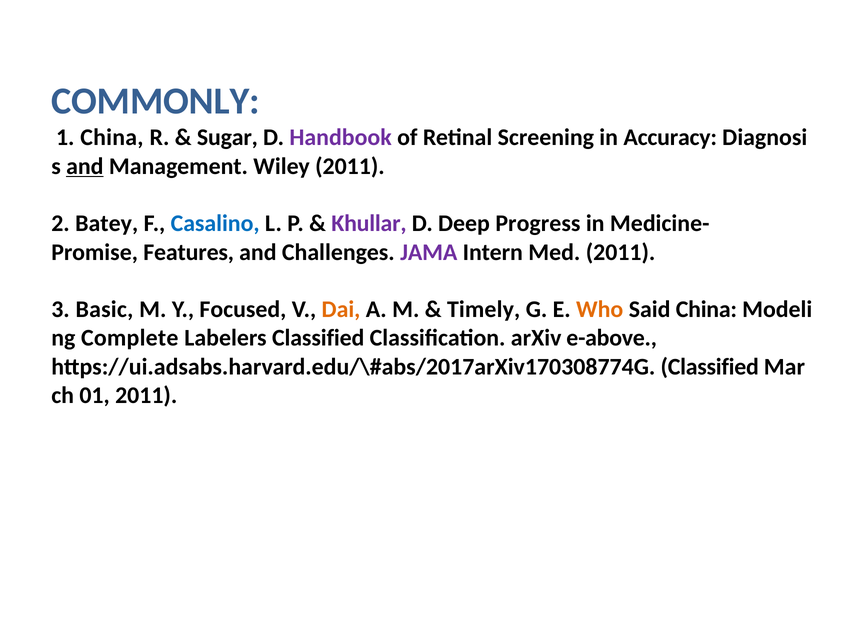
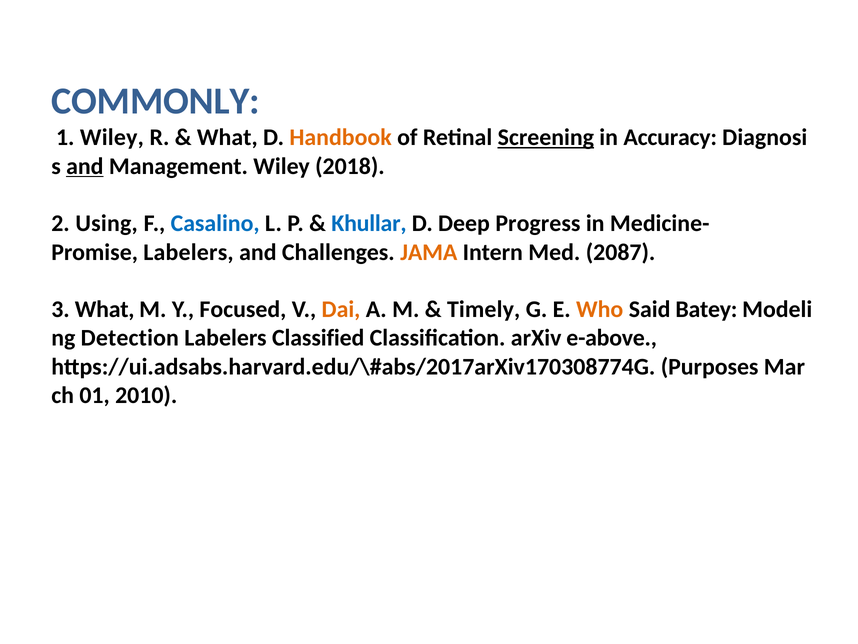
1 China: China -> Wiley (112, 137)
Sugar: Sugar -> What (227, 137)
Handbook colour: purple -> orange (341, 137)
Screening underline: none -> present (546, 137)
Wiley 2011: 2011 -> 2018 (350, 166)
Batey: Batey -> Using (107, 223)
Khullar colour: purple -> blue (369, 223)
Features: Features -> Labelers (188, 252)
JAMA colour: purple -> orange (429, 252)
Med 2011: 2011 -> 2087 (621, 252)
3 Basic: Basic -> What (105, 309)
Said China: China -> Batey (706, 309)
Complete: Complete -> Detection (130, 338)
Classified: Classified -> Purposes (710, 366)
01 2011: 2011 -> 2010 (146, 395)
